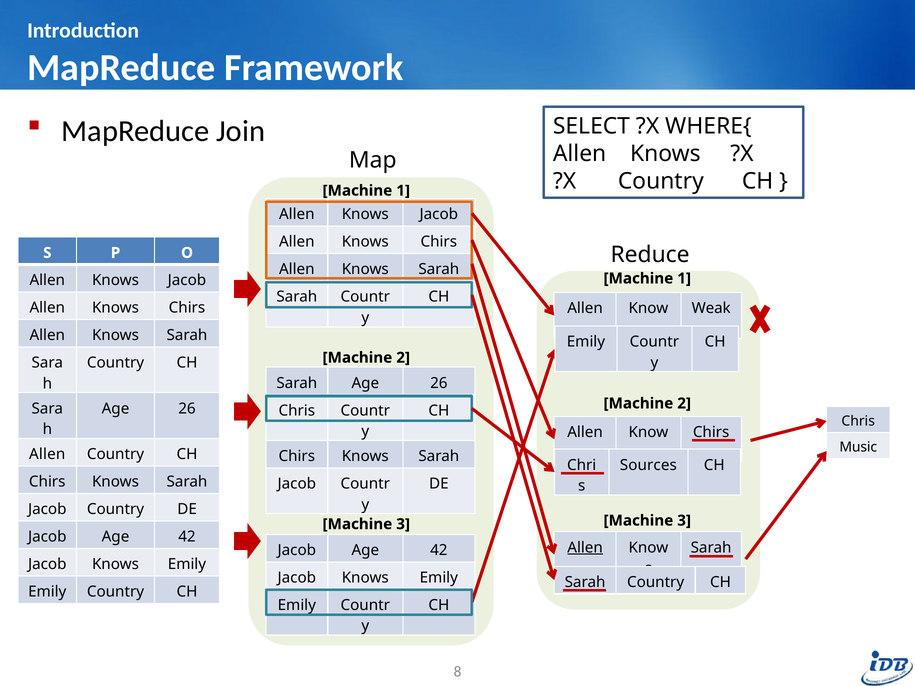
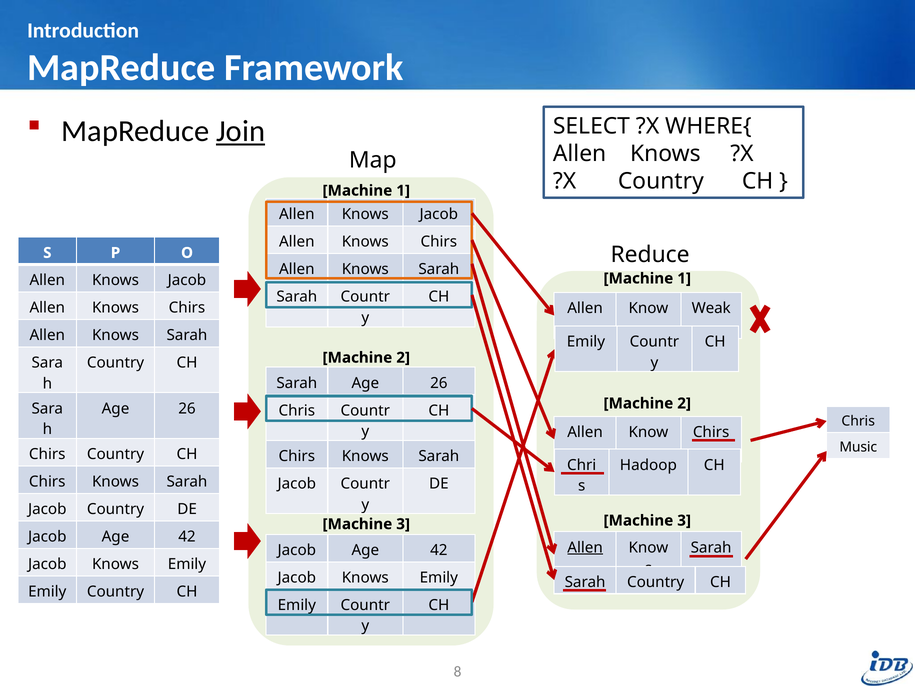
Join underline: none -> present (241, 131)
Allen: Allen -> Chirs (47, 454)
Sources: Sources -> Hadoop (648, 465)
